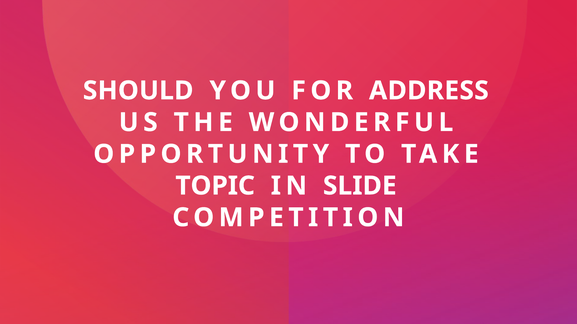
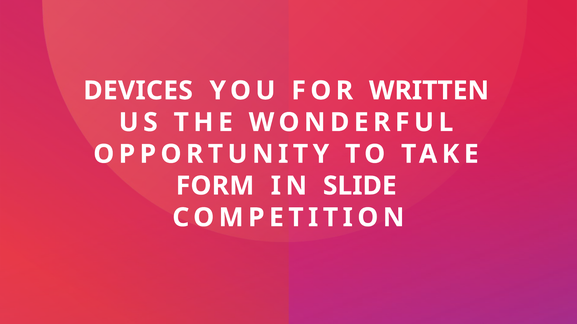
SHOULD: SHOULD -> DEVICES (138, 91)
ADDRESS: ADDRESS -> WRITTEN (429, 91)
TOPIC: TOPIC -> FORM (215, 186)
